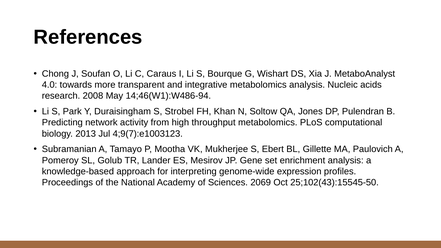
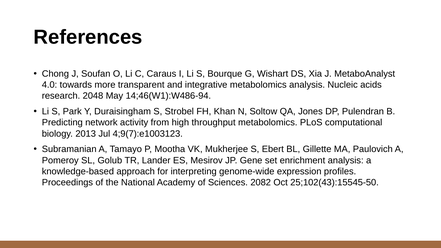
2008: 2008 -> 2048 (93, 96)
2069: 2069 -> 2082 (261, 182)
